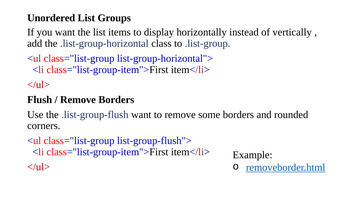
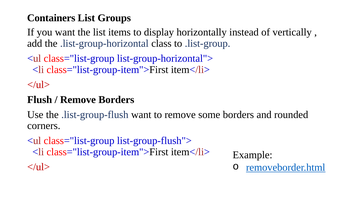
Unordered: Unordered -> Containers (51, 18)
